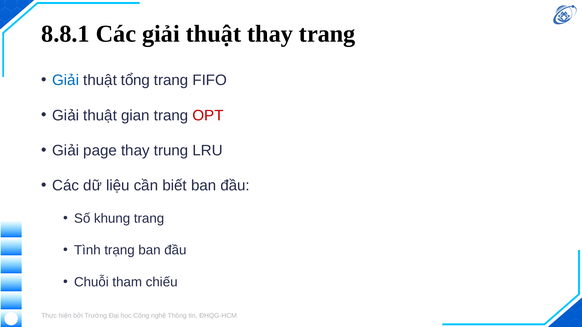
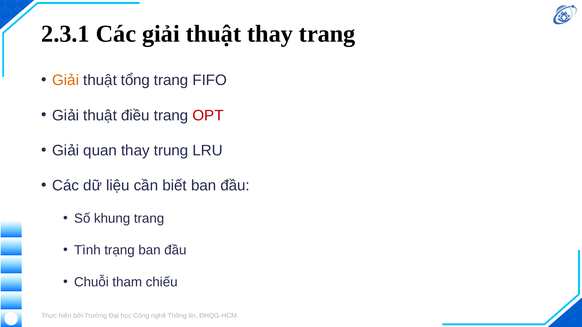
8.8.1: 8.8.1 -> 2.3.1 (66, 34)
Giải colour: blue -> orange (66, 80)
gian: gian -> điều (135, 115)
page: page -> quan (100, 151)
